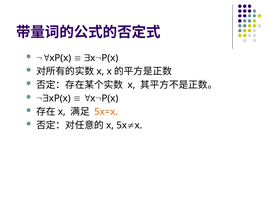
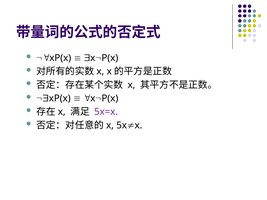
5x=x colour: orange -> purple (106, 112)
